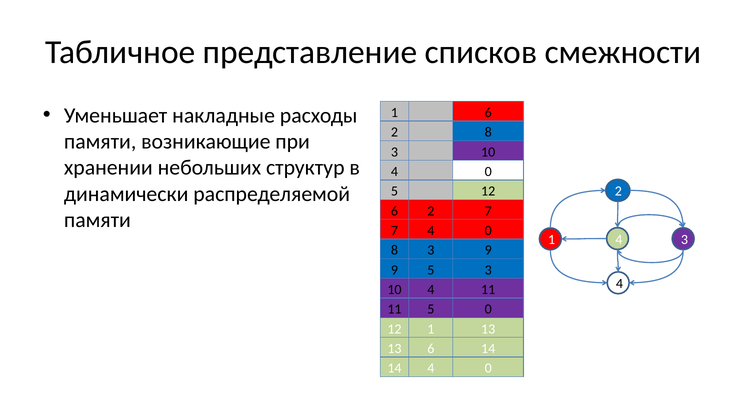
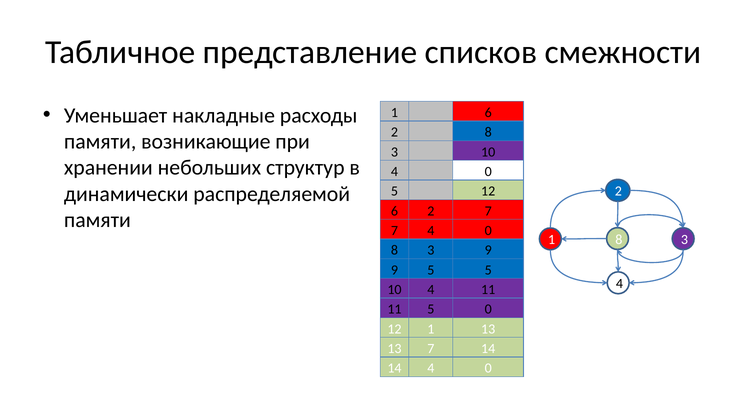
1 4: 4 -> 8 (619, 240)
5 3: 3 -> 5 (488, 270)
13 6: 6 -> 7 (431, 349)
